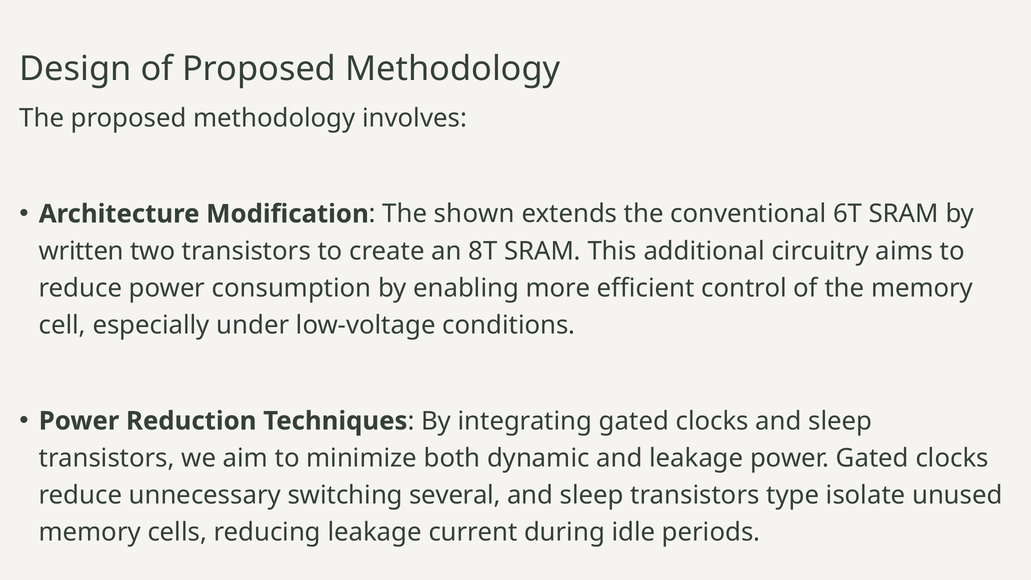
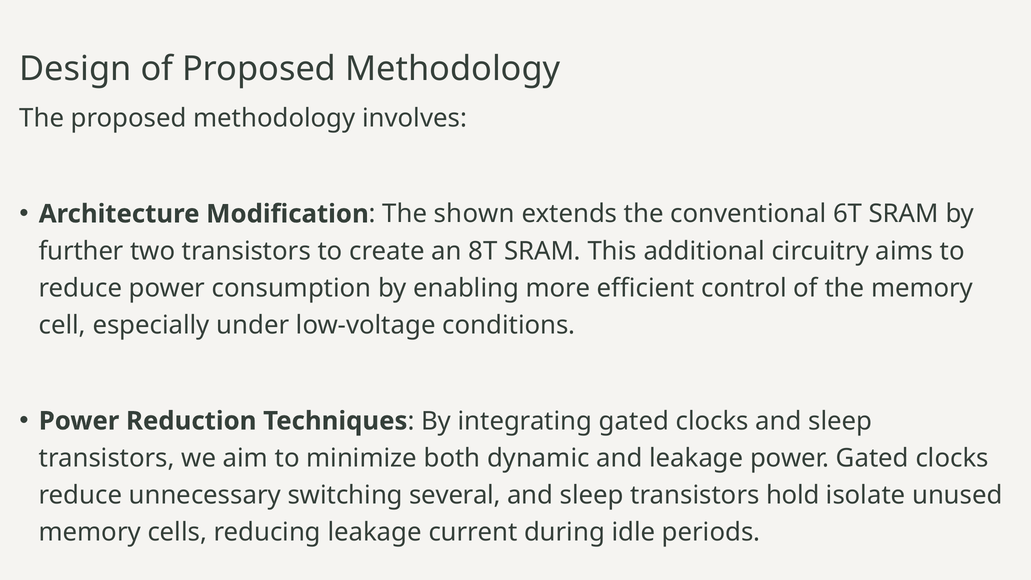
written: written -> further (81, 251)
type: type -> hold (793, 495)
